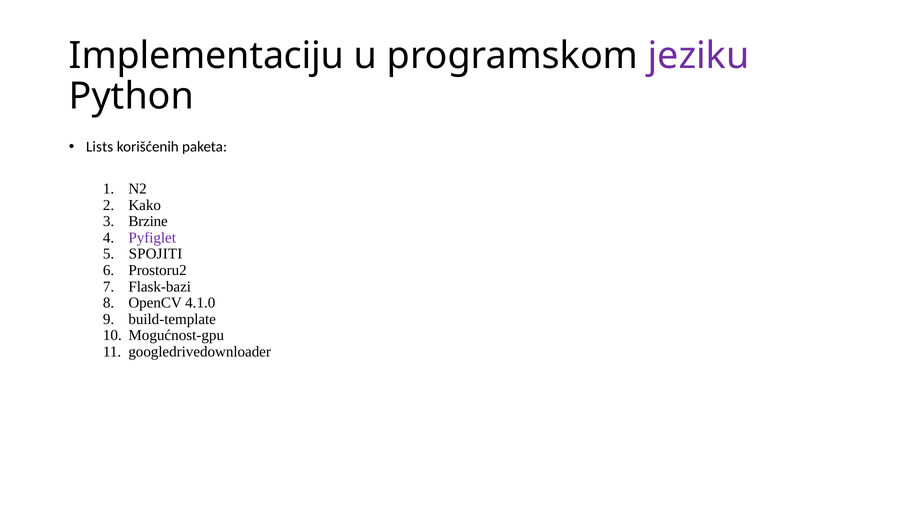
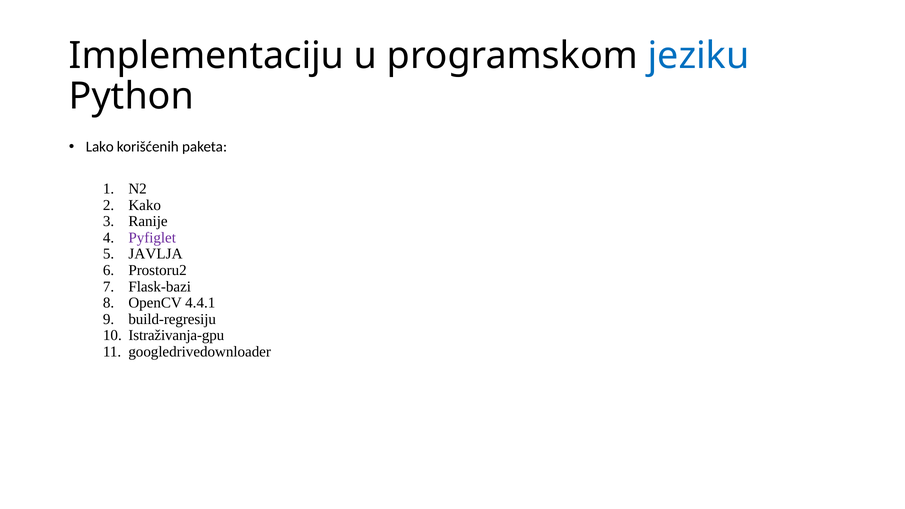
jeziku colour: purple -> blue (699, 56)
Lists: Lists -> Lako (100, 147)
Brzine: Brzine -> Ranije (148, 221)
SPOJITI: SPOJITI -> JAVLJA (155, 254)
4.1.0: 4.1.0 -> 4.4.1 (200, 303)
build-template: build-template -> build-regresiju (172, 319)
Mogućnost-gpu: Mogućnost-gpu -> Istraživanja-gpu (176, 335)
